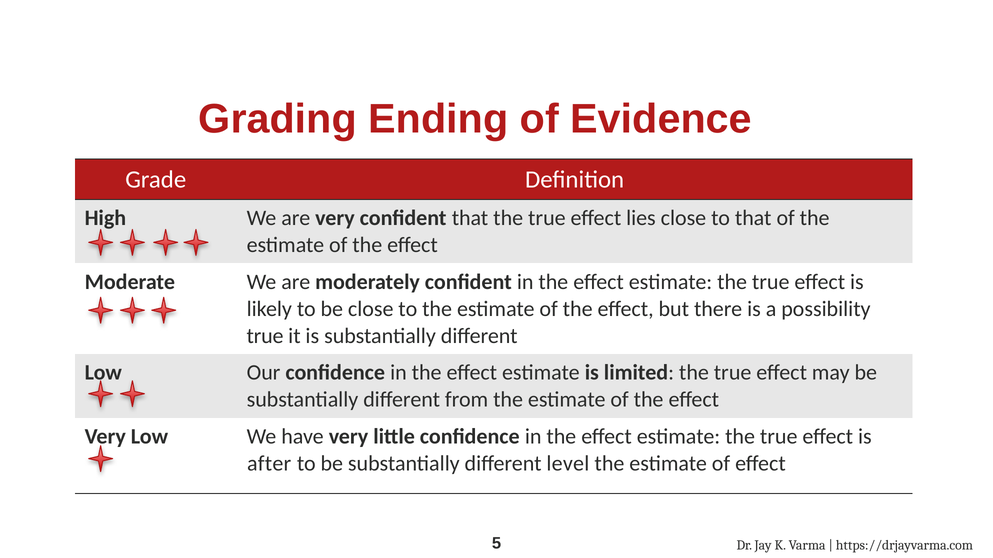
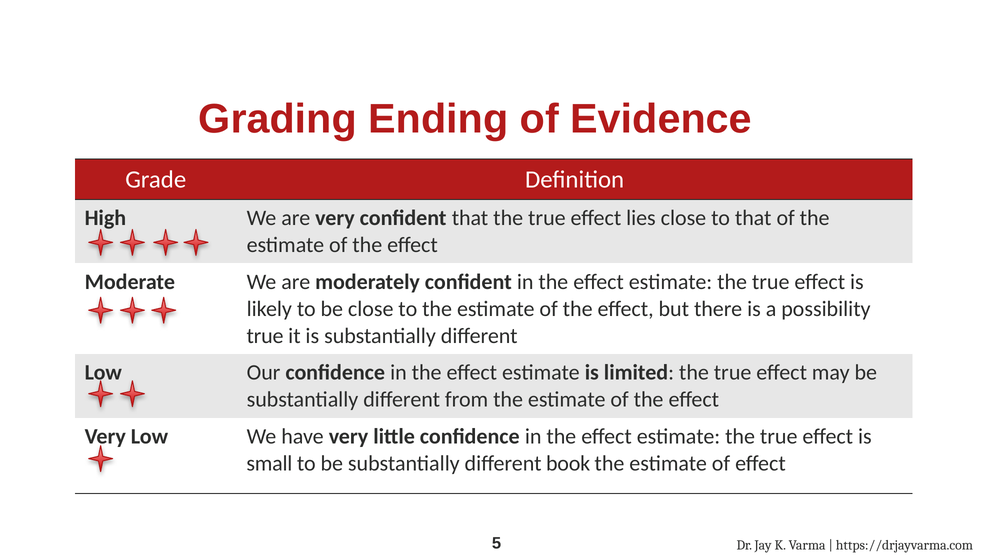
after: after -> small (269, 464)
level: level -> book (568, 464)
